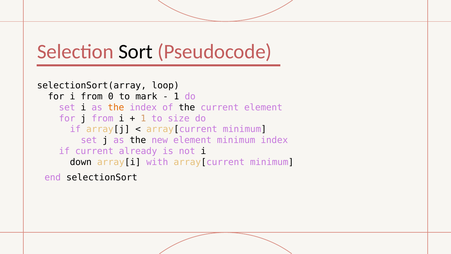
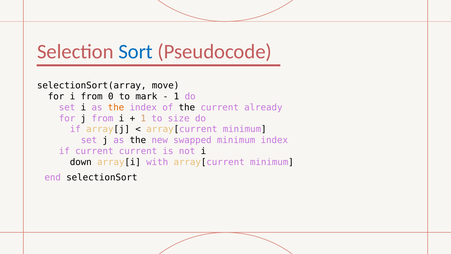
Sort colour: black -> blue (136, 51)
loop: loop -> move (166, 86)
current element: element -> already (263, 107)
new element: element -> swapped (192, 140)
current already: already -> current (138, 151)
